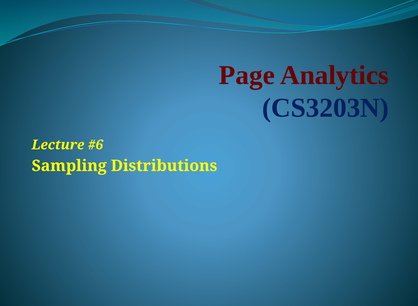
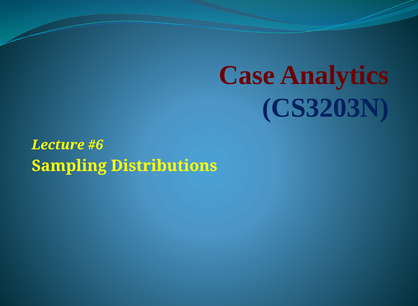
Page: Page -> Case (247, 75)
